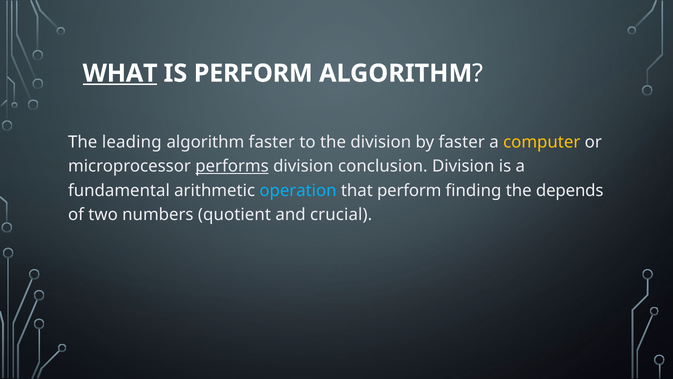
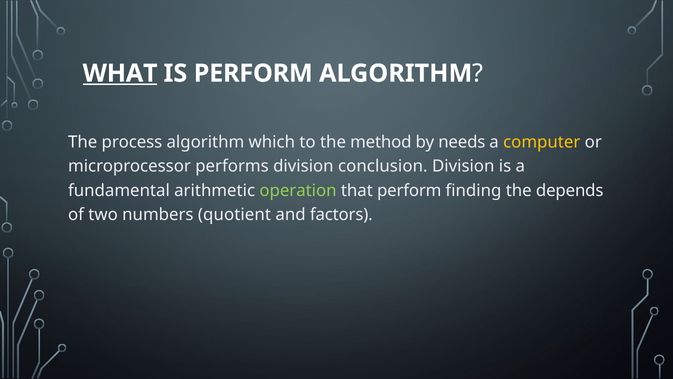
leading: leading -> process (132, 142)
algorithm faster: faster -> which (272, 142)
the division: division -> method (381, 142)
by faster: faster -> needs (462, 142)
performs underline: present -> none (232, 166)
operation colour: light blue -> light green (298, 190)
crucial: crucial -> factors (341, 215)
